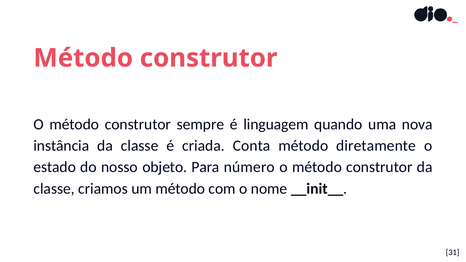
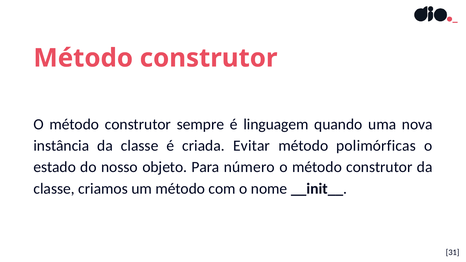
Conta: Conta -> Evitar (252, 146)
diretamente: diretamente -> polimórficas (376, 146)
